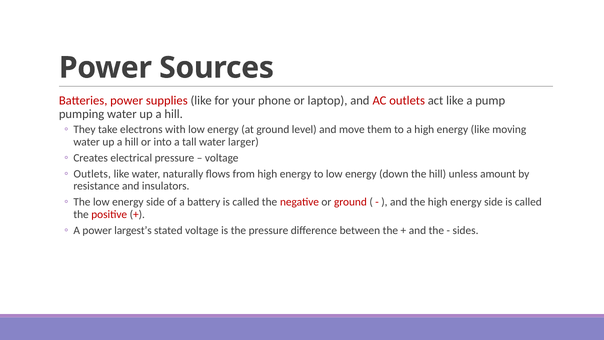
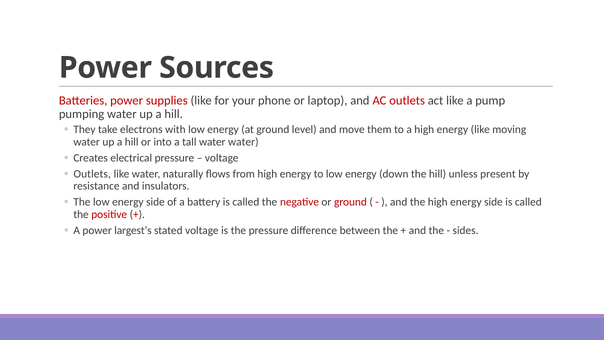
water larger: larger -> water (243, 142)
amount: amount -> present (498, 174)
